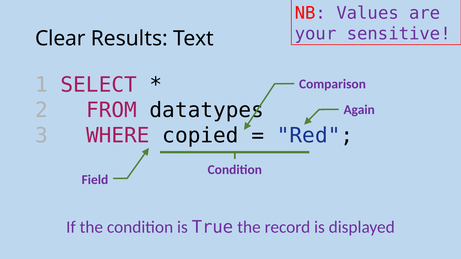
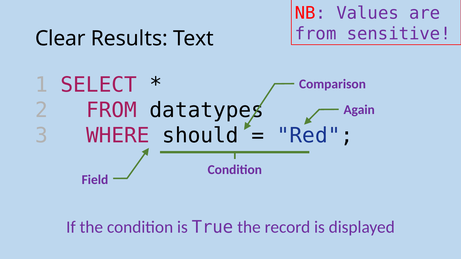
your: your -> from (316, 34)
copied: copied -> should (200, 136)
